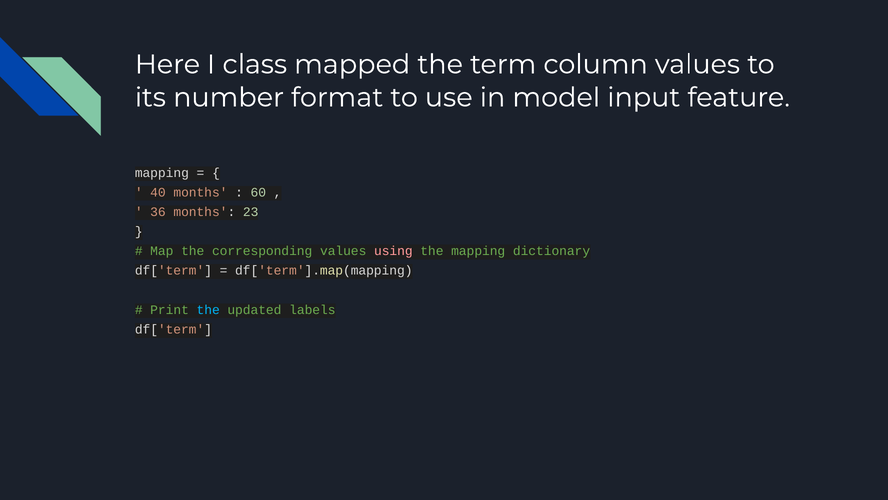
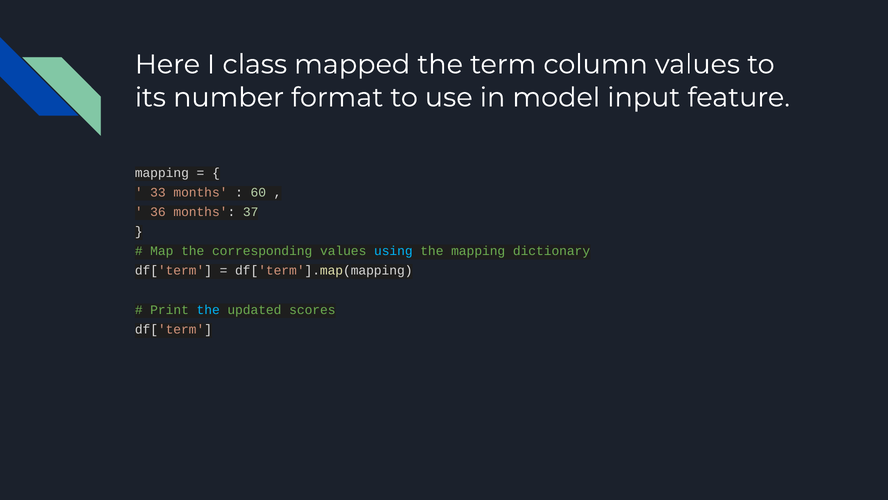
40: 40 -> 33 (158, 192)
23: 23 -> 37 (251, 212)
using colour: pink -> light blue (393, 251)
labels: labels -> scores (312, 310)
